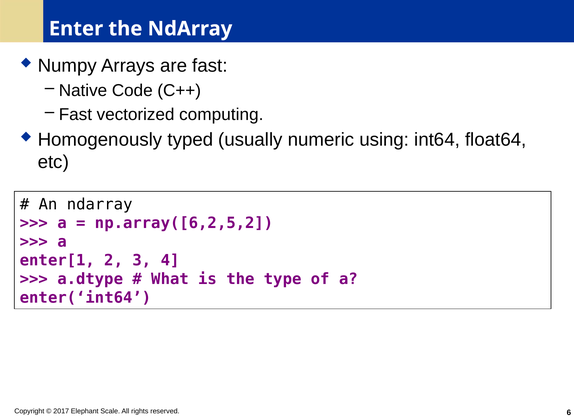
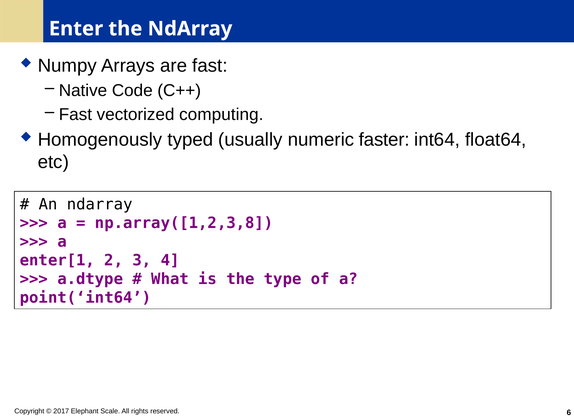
using: using -> faster (384, 140)
np.array([6,2,5,2: np.array([6,2,5,2 -> np.array([1,2,3,8 (184, 223)
enter(‘int64: enter(‘int64 -> point(‘int64 (86, 298)
